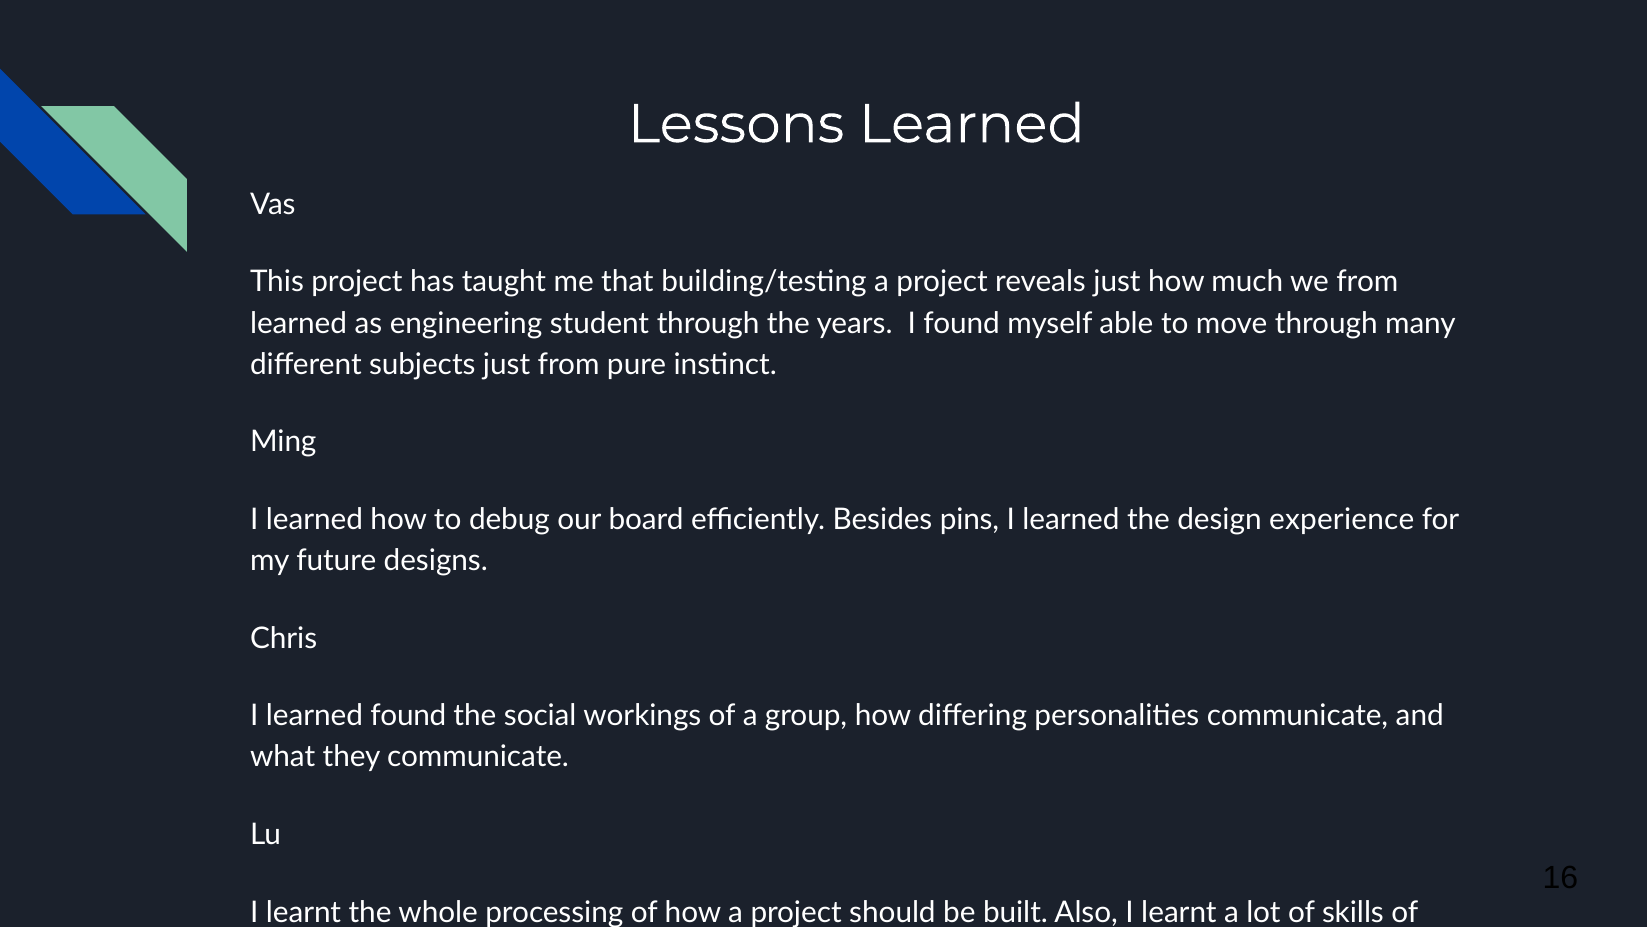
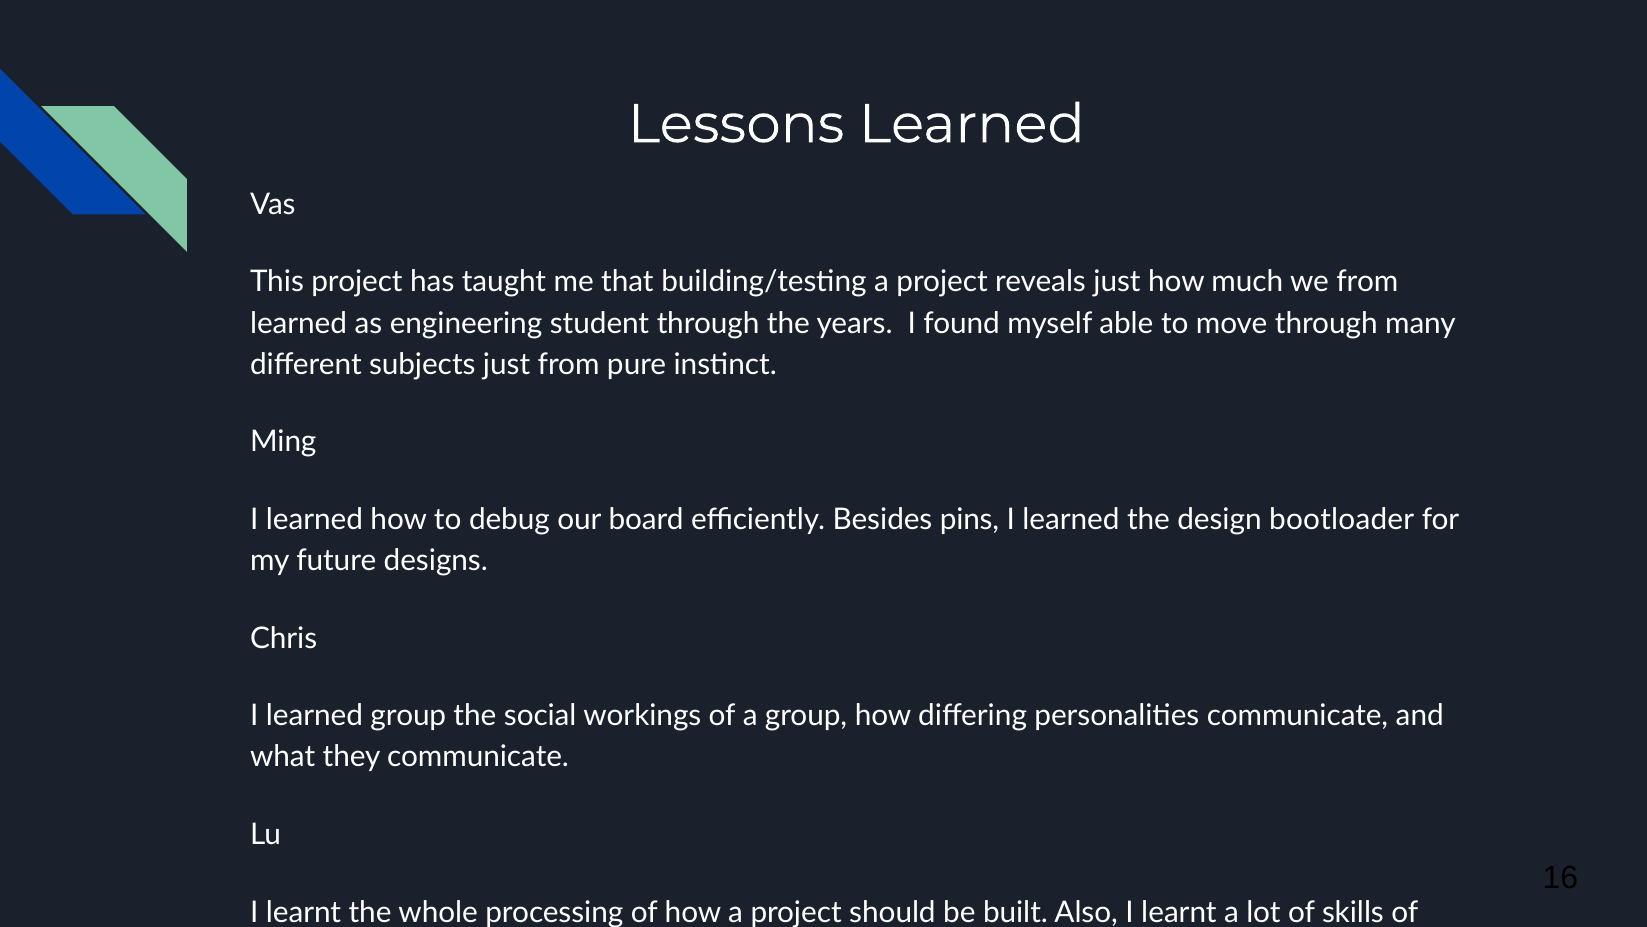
experience: experience -> bootloader (1342, 519)
learned found: found -> group (408, 716)
